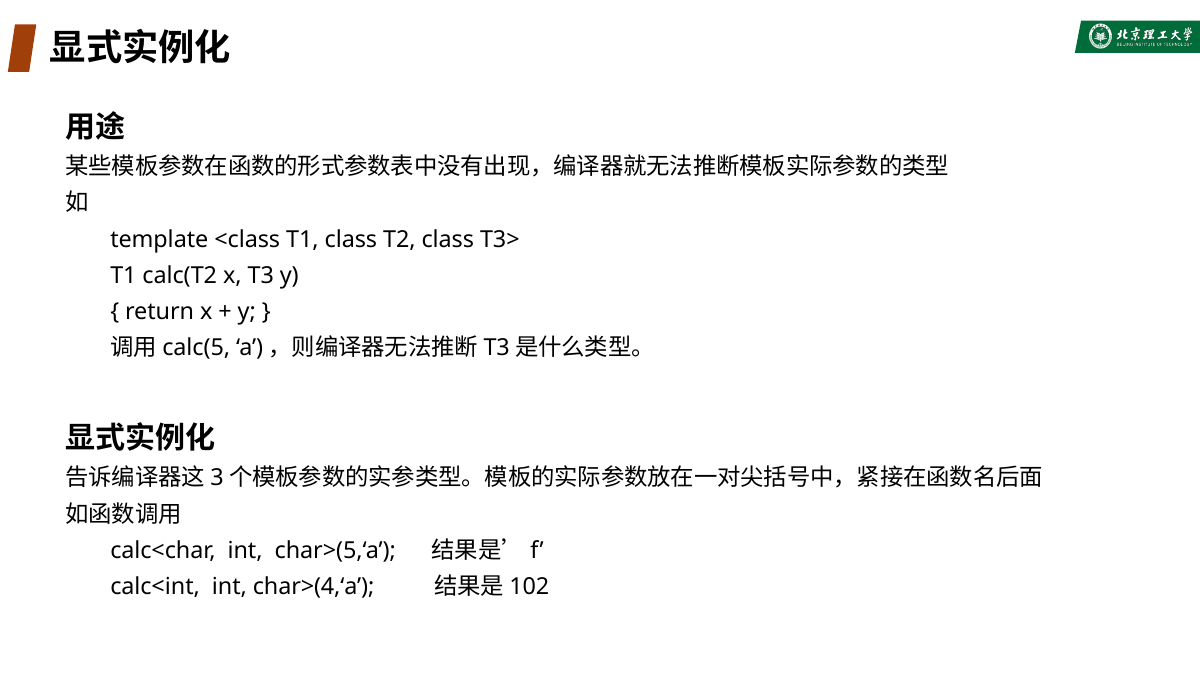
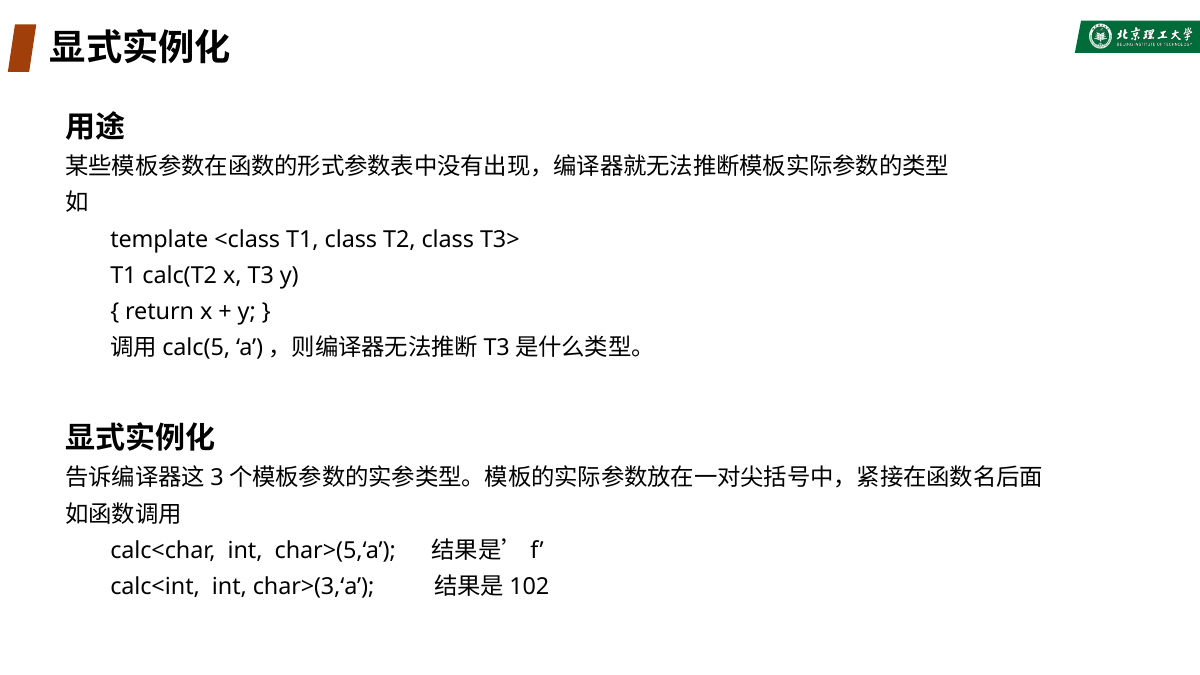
char>(4,‘a: char>(4,‘a -> char>(3,‘a (314, 587)
